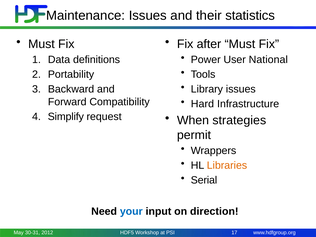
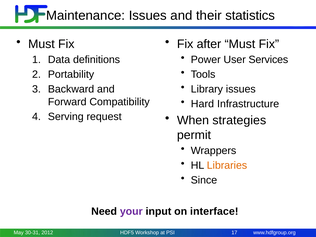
National: National -> Services (268, 60)
Simplify: Simplify -> Serving (66, 117)
Serial: Serial -> Since (204, 180)
your colour: blue -> purple (131, 211)
direction: direction -> interface (214, 211)
